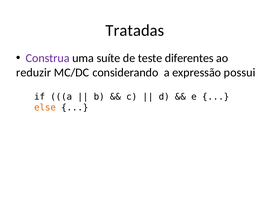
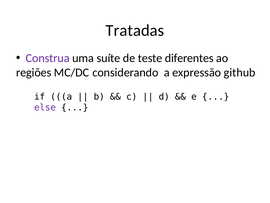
reduzir: reduzir -> regiões (34, 72)
possui: possui -> github (240, 72)
else colour: orange -> purple (45, 107)
